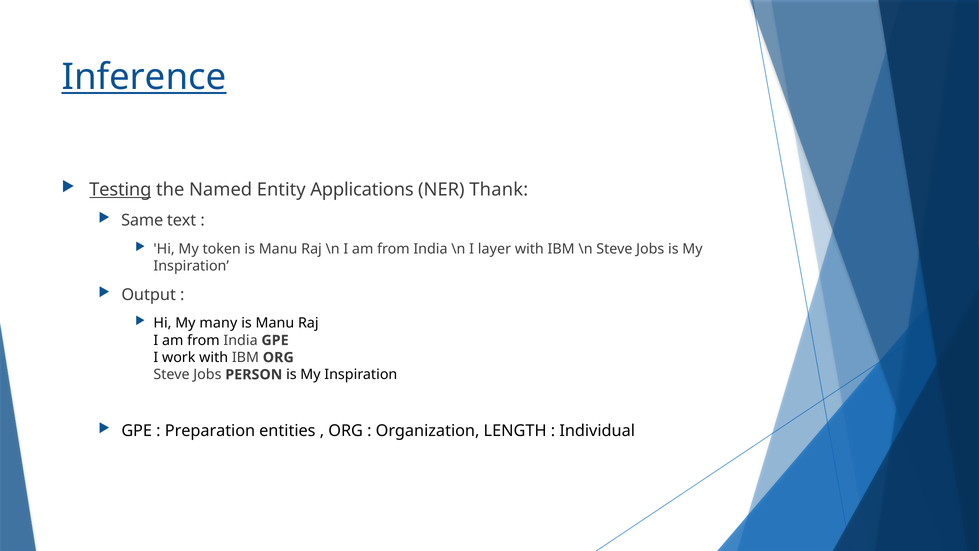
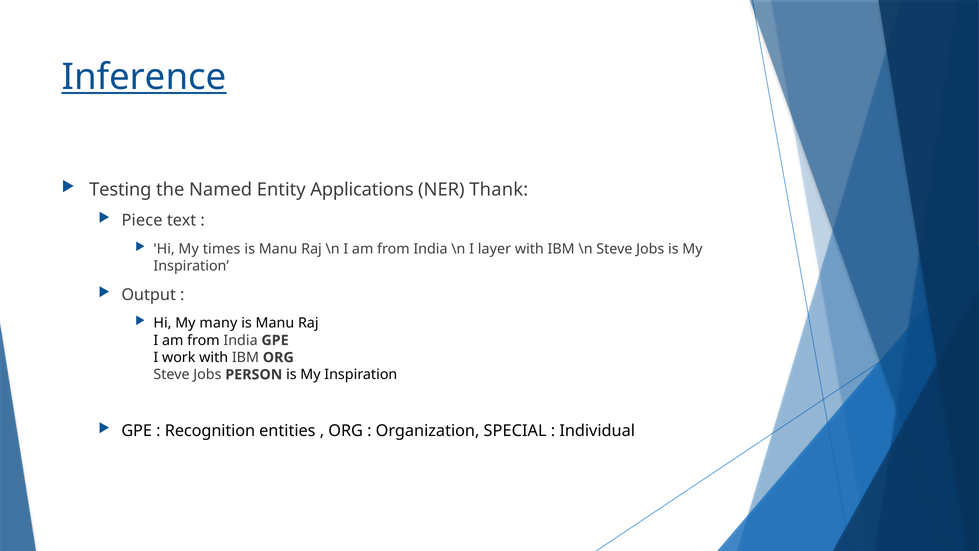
Testing underline: present -> none (120, 189)
Same: Same -> Piece (142, 220)
token: token -> times (222, 249)
Preparation: Preparation -> Recognition (210, 430)
LENGTH: LENGTH -> SPECIAL (515, 430)
